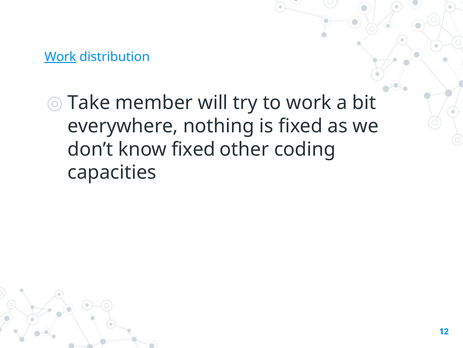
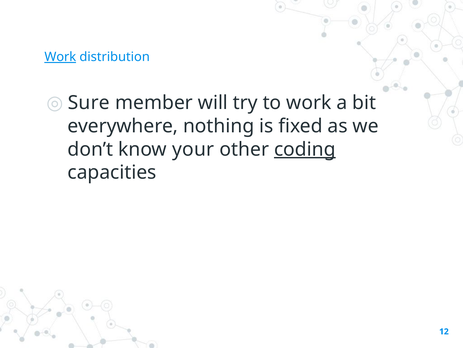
Take: Take -> Sure (89, 103)
know fixed: fixed -> your (193, 149)
coding underline: none -> present (305, 149)
